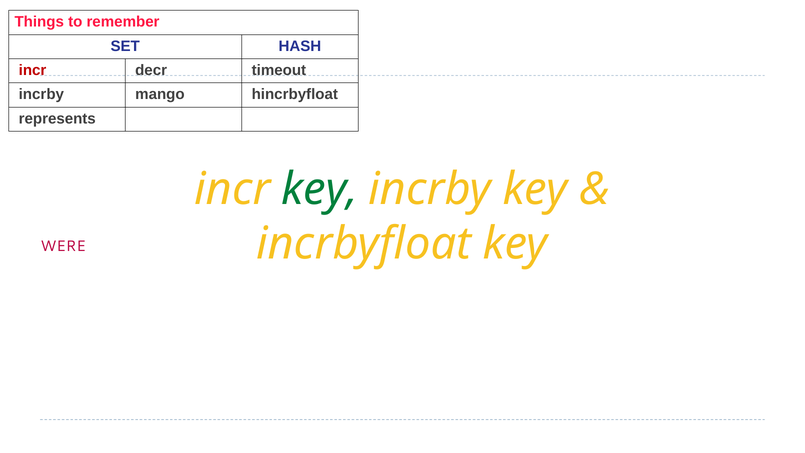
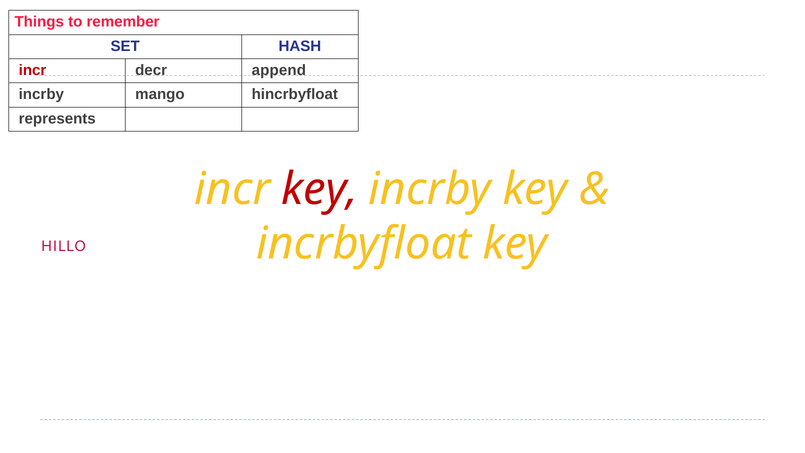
timeout: timeout -> append (279, 70)
key colour: green -> red (320, 189)
WERE: WERE -> HILLO (63, 246)
